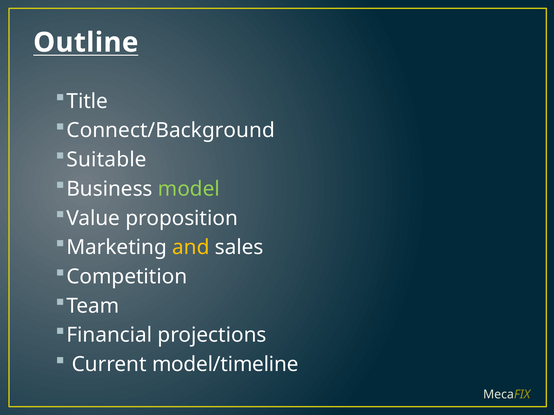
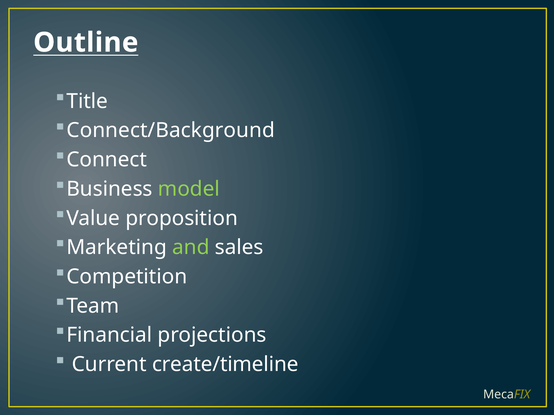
Suitable: Suitable -> Connect (107, 160)
and colour: yellow -> light green (191, 248)
model/timeline: model/timeline -> create/timeline (225, 365)
